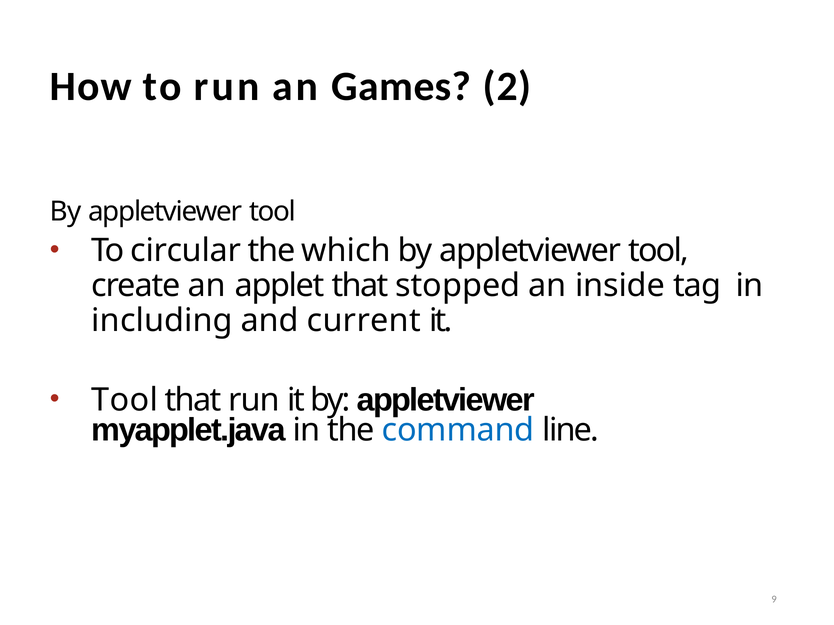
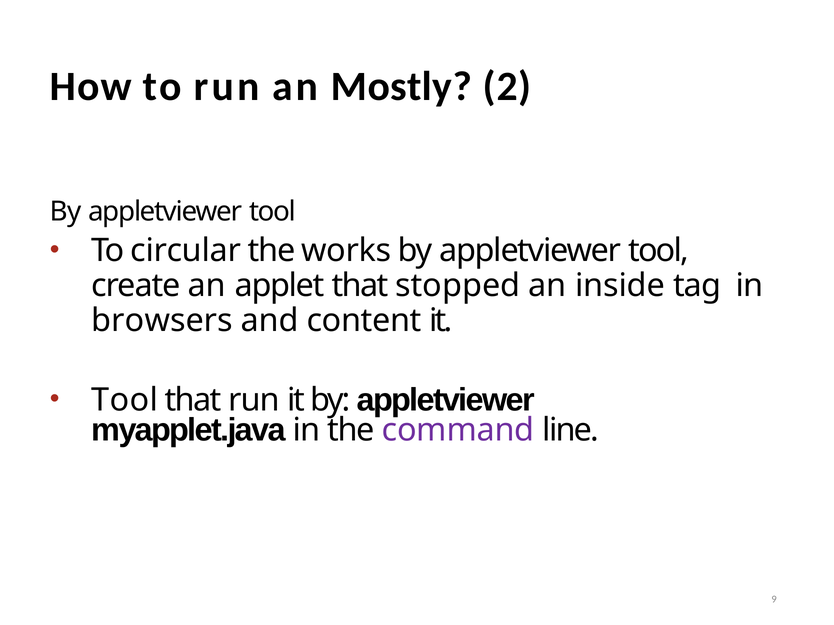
Games: Games -> Mostly (401, 87)
which: which -> works (346, 251)
including: including -> browsers (162, 321)
current: current -> content (364, 321)
command colour: blue -> purple (458, 430)
